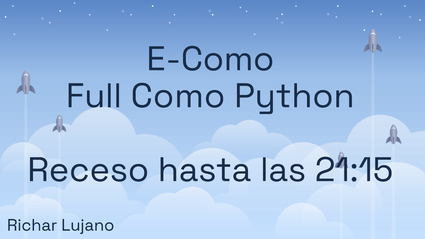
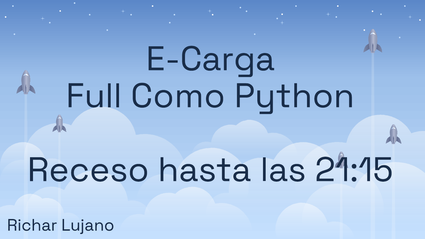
E-Como: E-Como -> E-Carga (210, 59)
